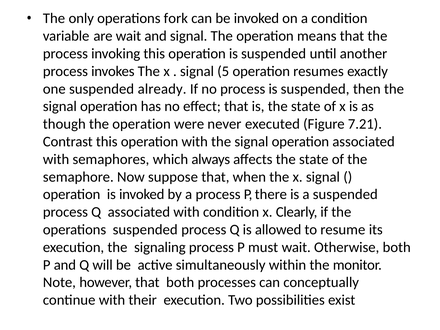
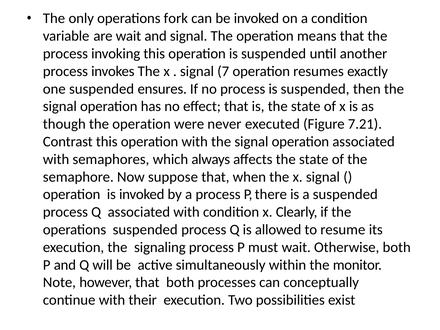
5: 5 -> 7 (223, 71)
already: already -> ensures (162, 89)
